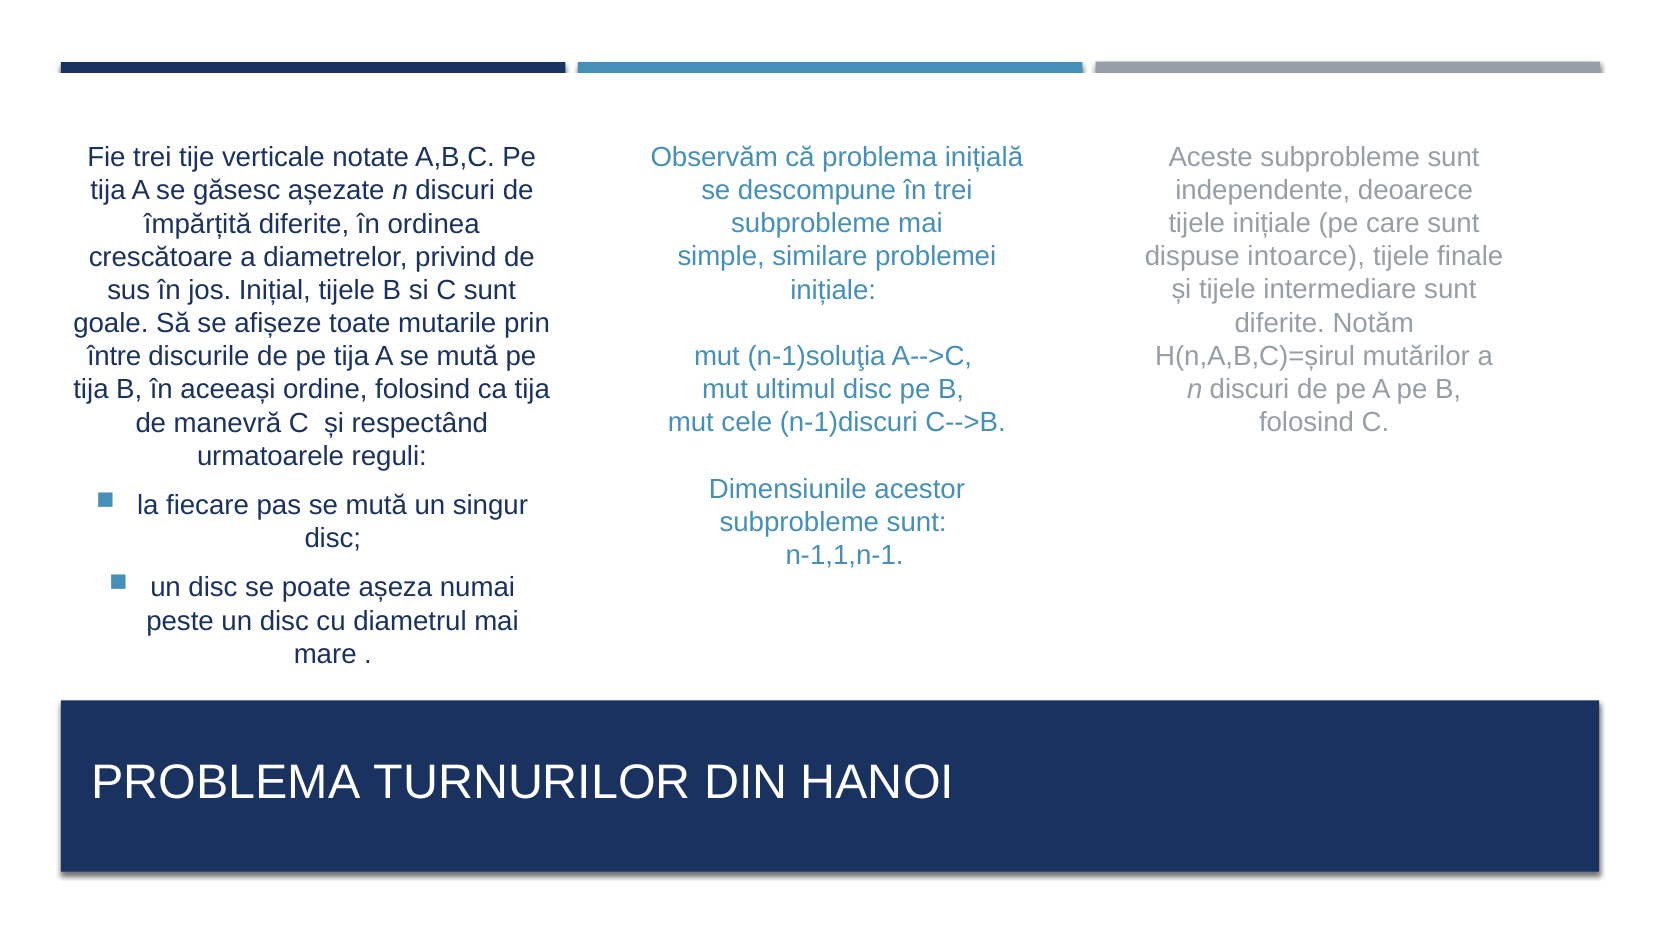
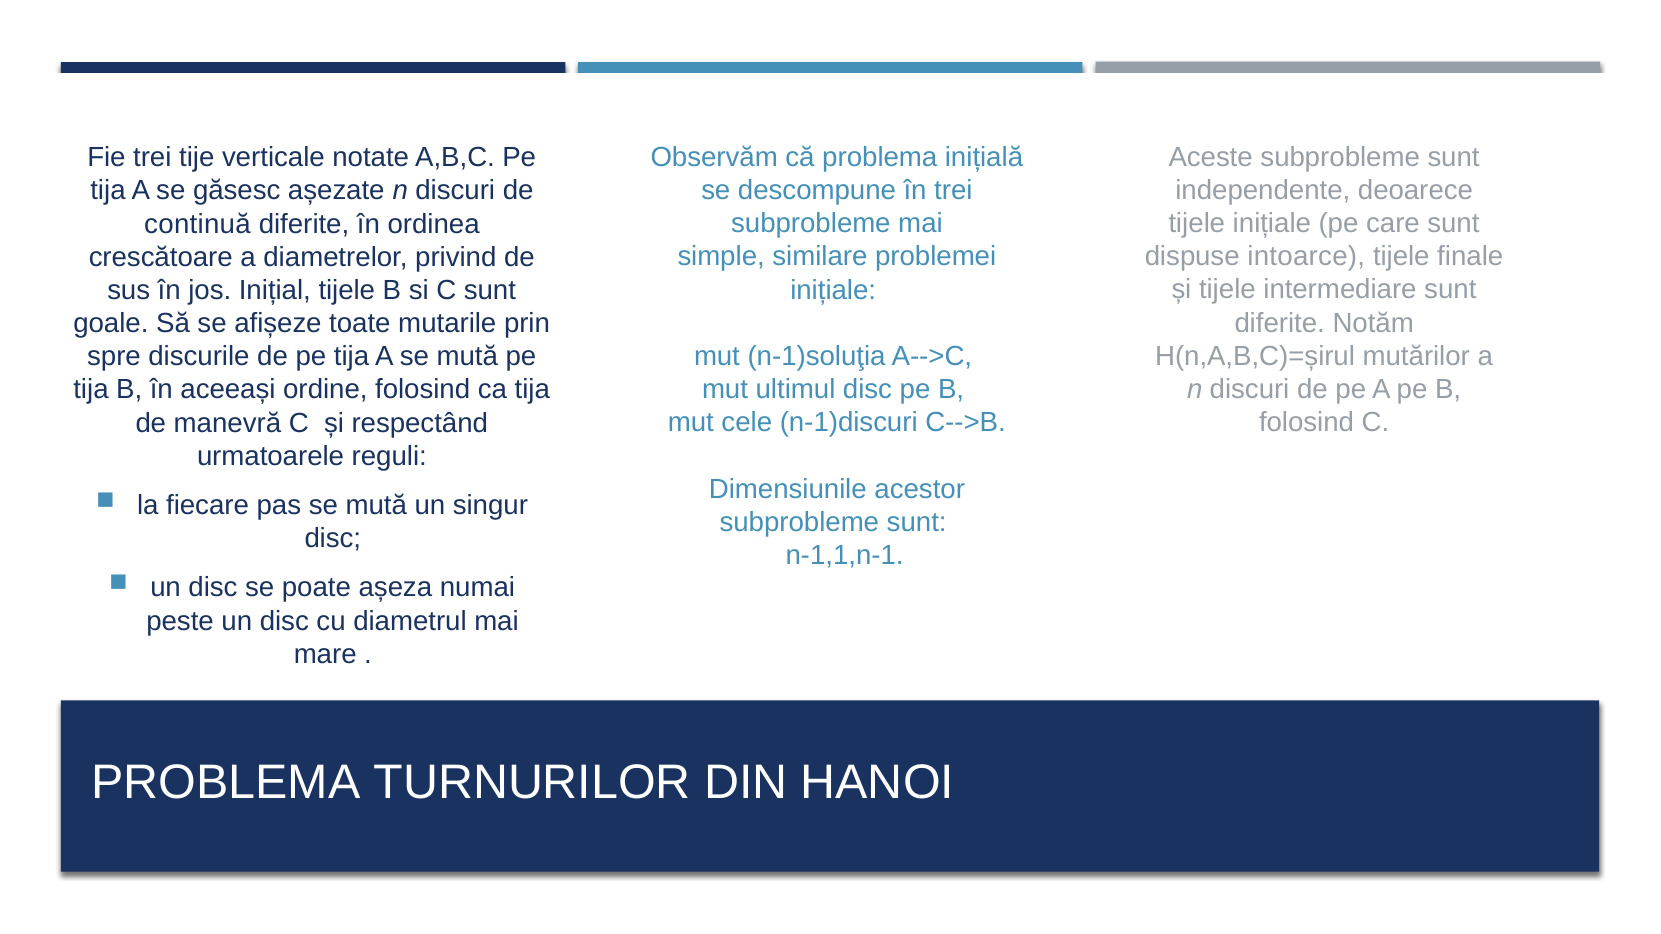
împărțită: împărțită -> continuă (197, 224)
între: între -> spre (114, 357)
